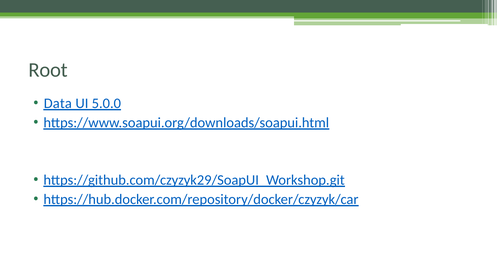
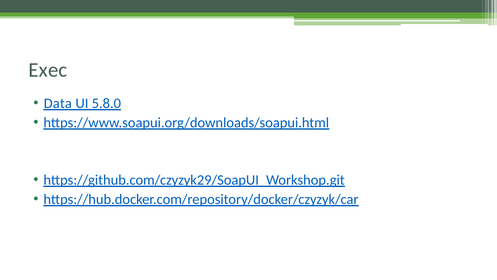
Root: Root -> Exec (48, 70)
5.0.0: 5.0.0 -> 5.8.0 (106, 103)
